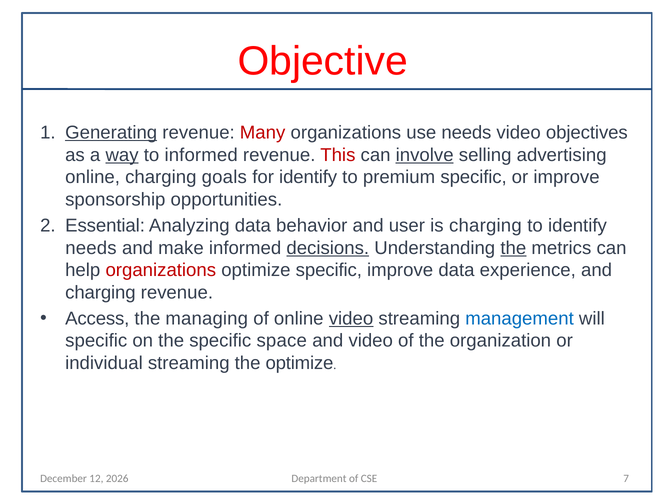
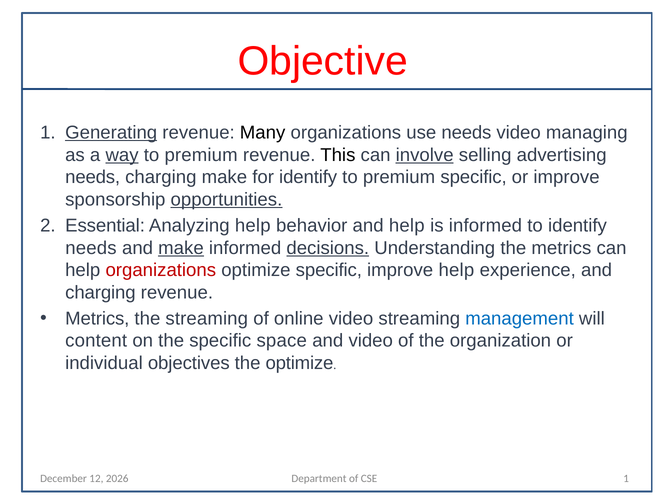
Many colour: red -> black (263, 133)
objectives: objectives -> managing (587, 133)
informed: informed -> premium (201, 155)
This colour: red -> black (338, 155)
online: online -> needs (93, 178)
charging goals: goals -> make (224, 178)
opportunities underline: none -> present (226, 200)
Analyzing data: data -> help (253, 226)
and user: user -> help (407, 226)
is charging: charging -> informed (485, 226)
make underline: none -> present (181, 248)
the underline: present -> none (513, 248)
improve data: data -> help (456, 271)
Access: Access -> Metrics (97, 319)
the managing: managing -> streaming (207, 319)
video underline: present -> none (351, 319)
specific: specific -> content (96, 341)
individual streaming: streaming -> objectives (189, 364)
CSE 7: 7 -> 1 (626, 479)
